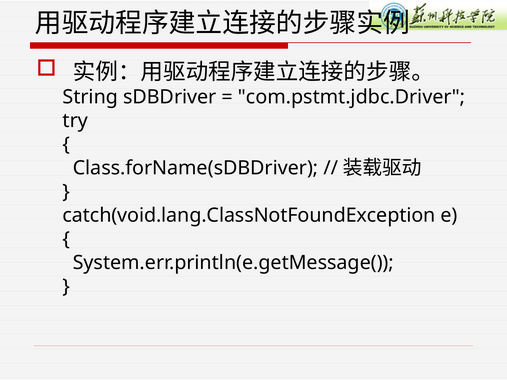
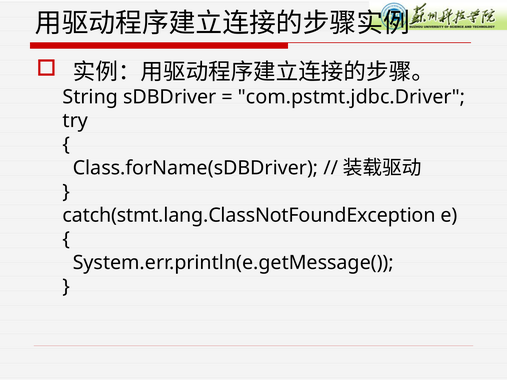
catch(void.lang.ClassNotFoundException: catch(void.lang.ClassNotFoundException -> catch(stmt.lang.ClassNotFoundException (249, 216)
